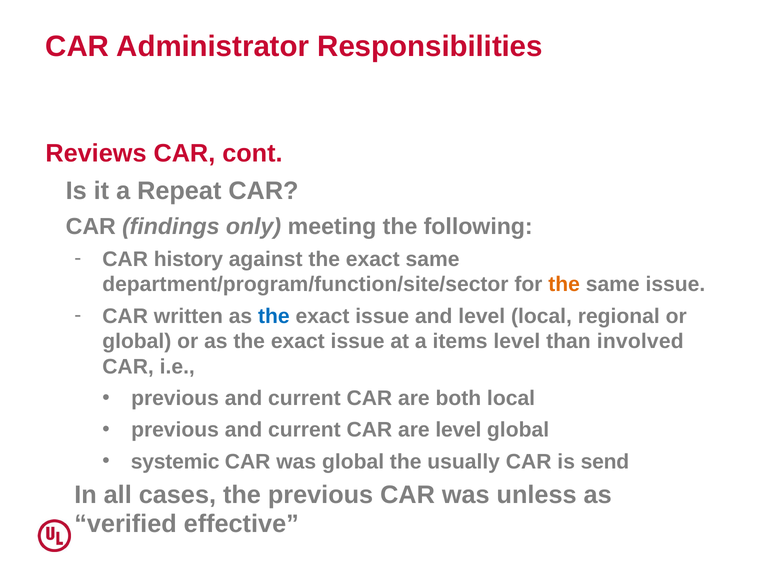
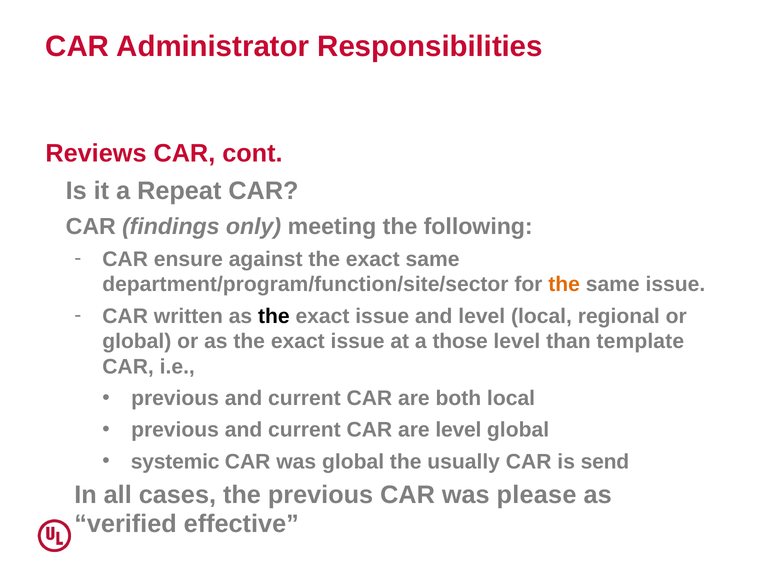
history: history -> ensure (188, 259)
the colour: blue -> black (274, 316)
items: items -> those (460, 341)
involved: involved -> template (640, 341)
unless: unless -> please (537, 495)
